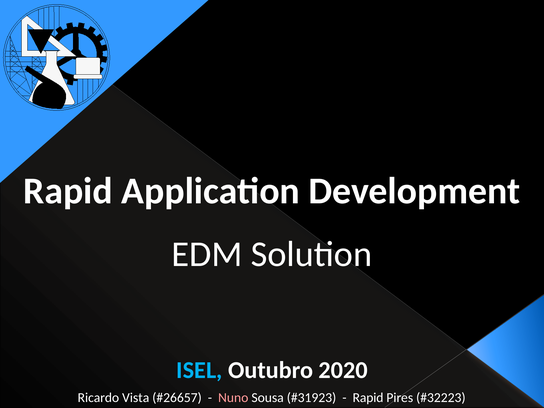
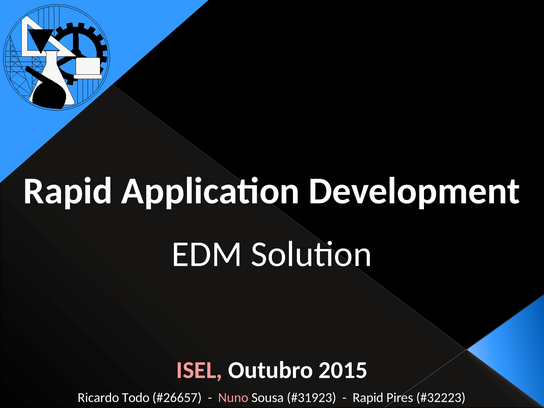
ISEL colour: light blue -> pink (199, 370)
2020: 2020 -> 2015 (343, 370)
Vista: Vista -> Todo (136, 398)
